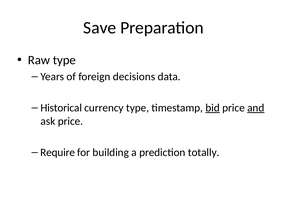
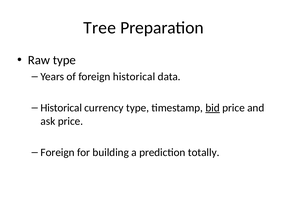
Save: Save -> Tree (100, 28)
foreign decisions: decisions -> historical (134, 77)
and underline: present -> none (256, 108)
Require: Require -> Foreign (58, 153)
